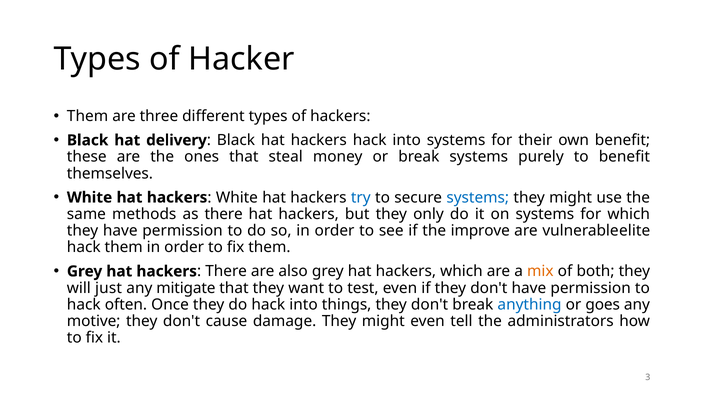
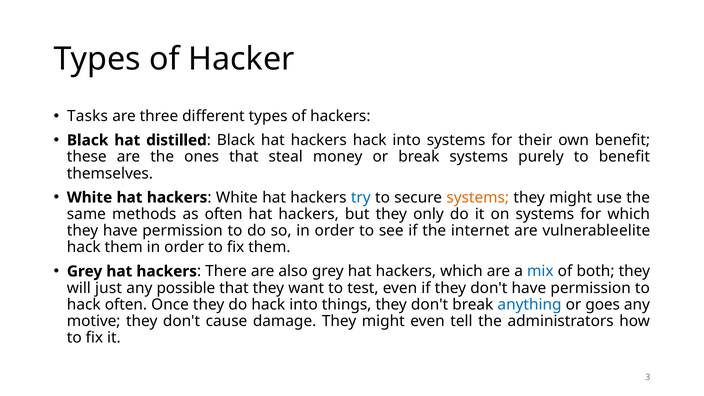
Them: Them -> Tasks (88, 116)
delivery: delivery -> distilled (176, 140)
systems colour: blue -> orange (478, 197)
as there: there -> often (224, 214)
improve: improve -> internet (480, 231)
mix colour: orange -> blue (540, 271)
mitigate: mitigate -> possible (186, 288)
